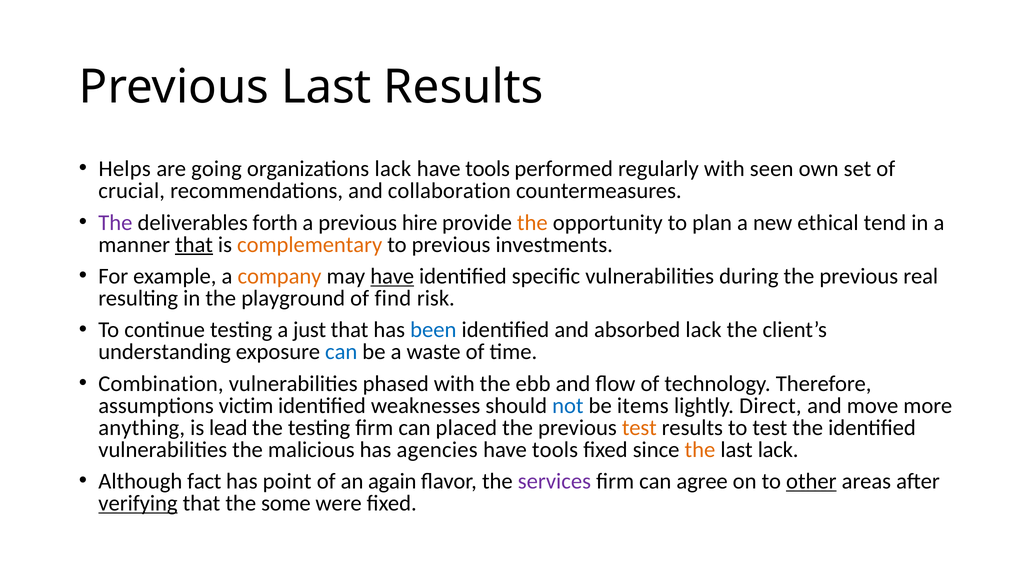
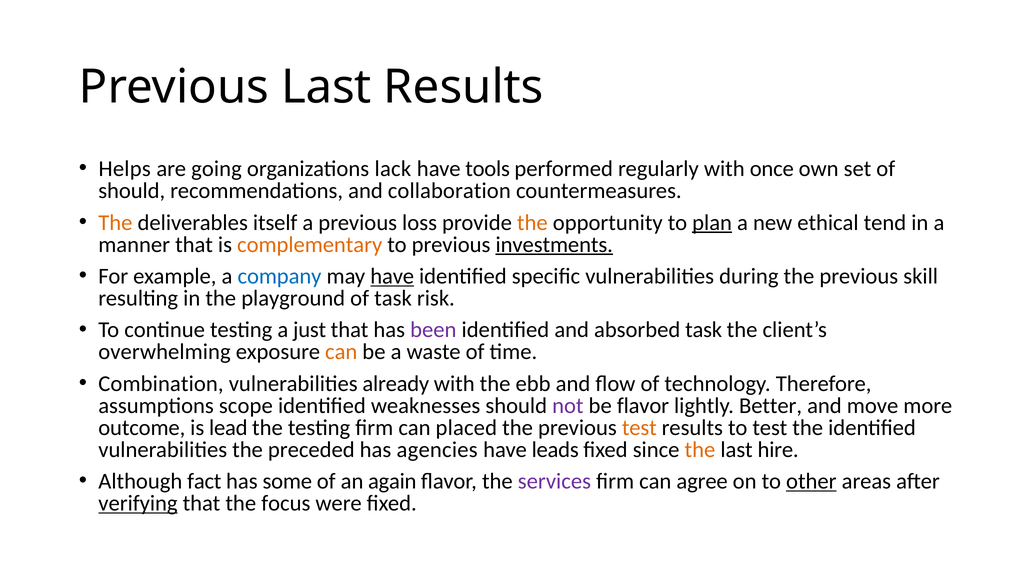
seen: seen -> once (772, 169)
crucial: crucial -> should (132, 191)
The colour: purple -> orange (115, 223)
forth: forth -> itself (275, 223)
hire: hire -> loss (420, 223)
plan underline: none -> present (712, 223)
that underline: present -> none (194, 245)
investments underline: none -> present (554, 245)
company colour: orange -> blue (280, 276)
real: real -> skill (921, 276)
of find: find -> task (393, 298)
been colour: blue -> purple (433, 330)
absorbed lack: lack -> task (704, 330)
understanding: understanding -> overwhelming (165, 352)
can colour: blue -> orange (341, 352)
phased: phased -> already (396, 384)
victim: victim -> scope (246, 406)
not colour: blue -> purple (568, 406)
be items: items -> flavor (643, 406)
Direct: Direct -> Better (771, 406)
anything: anything -> outcome (142, 428)
malicious: malicious -> preceded (311, 450)
tools: tools -> leads (555, 450)
last lack: lack -> hire (778, 450)
point: point -> some (287, 481)
some: some -> focus (286, 503)
